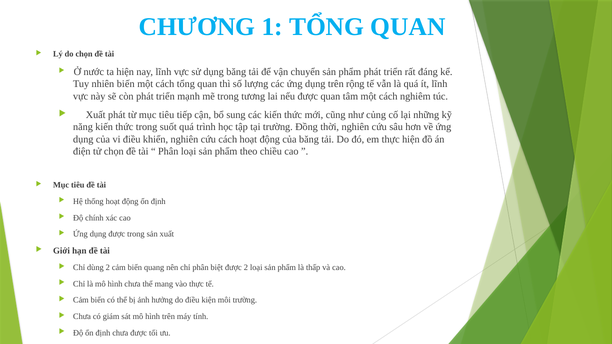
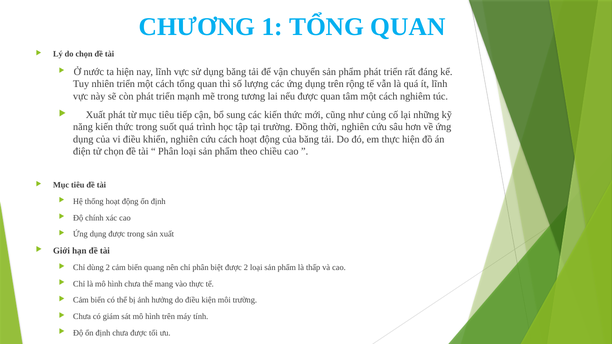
nhiên biến: biến -> triển (126, 84)
